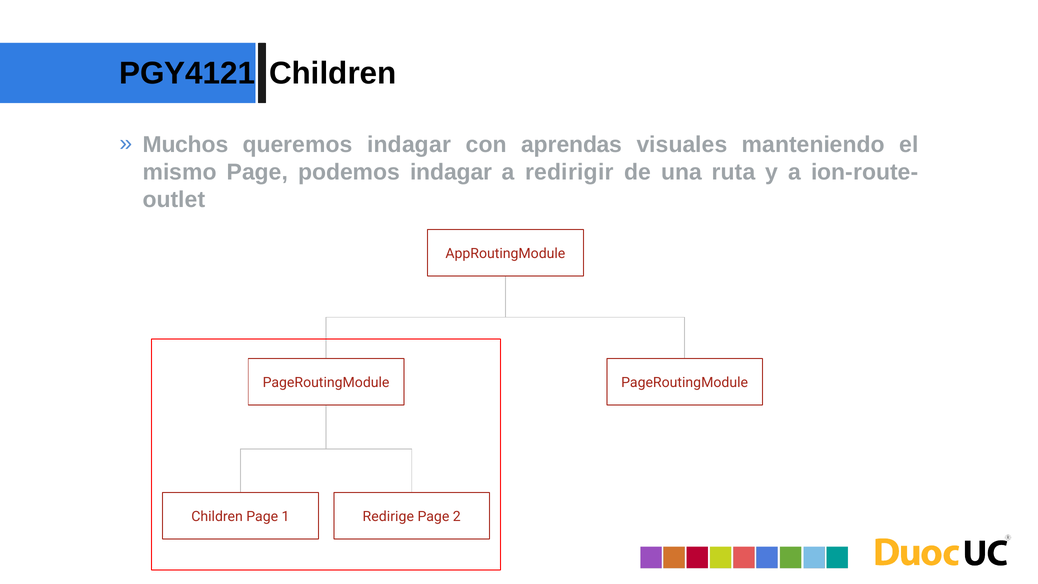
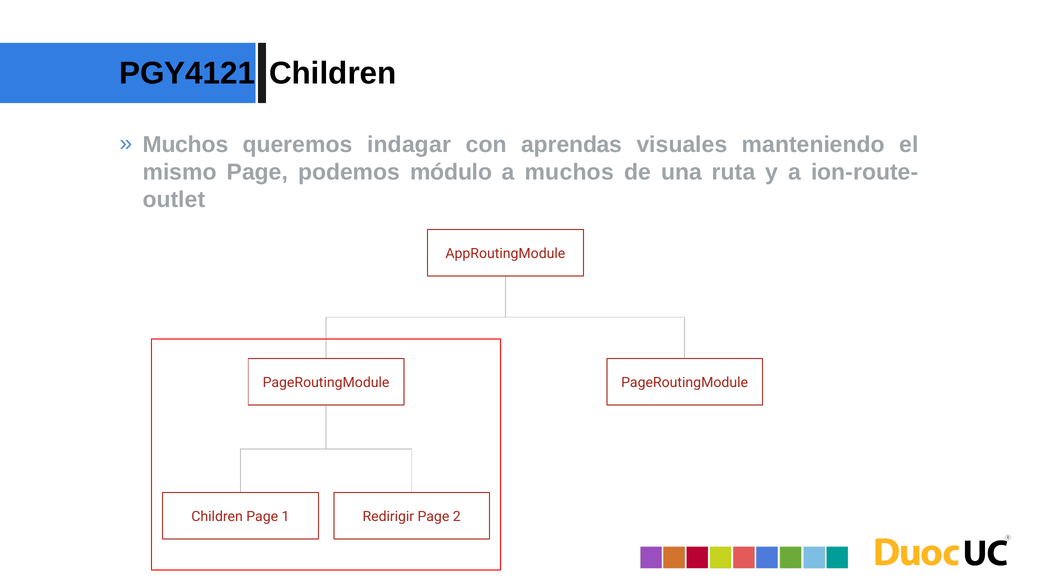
podemos indagar: indagar -> módulo (451, 172)
a redirigir: redirigir -> muchos (569, 172)
Redirige: Redirige -> Redirigir (388, 517)
